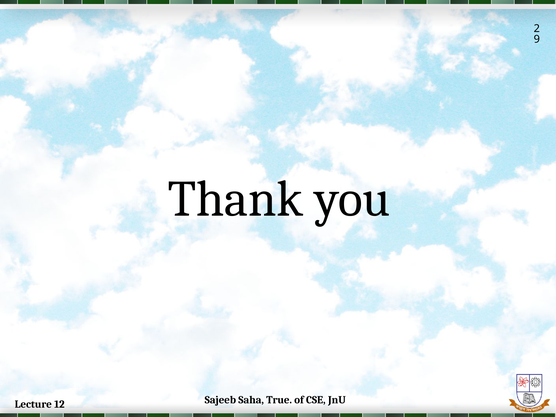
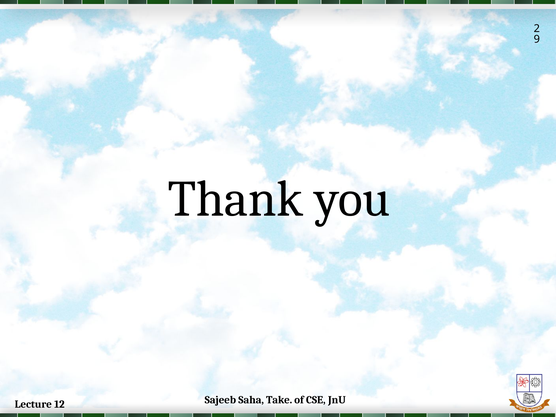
True: True -> Take (279, 400)
